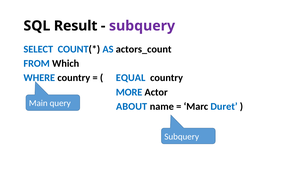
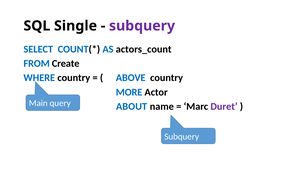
Result: Result -> Single (76, 26)
Which: Which -> Create (66, 64)
EQUAL: EQUAL -> ABOVE (131, 78)
Duret colour: blue -> purple (224, 107)
